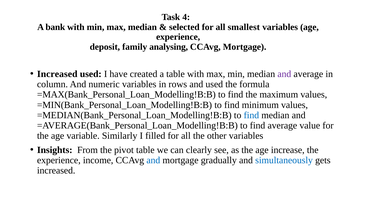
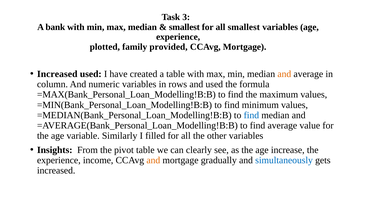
4: 4 -> 3 (186, 17)
selected: selected -> smallest (184, 27)
deposit: deposit -> plotted (105, 47)
analysing: analysing -> provided (169, 47)
and colour: purple -> orange (284, 74)
and colour: blue -> orange (153, 160)
